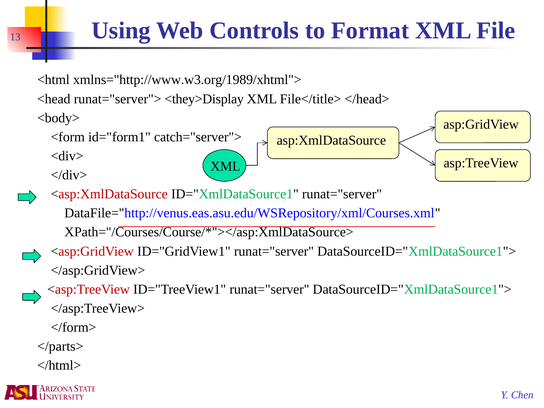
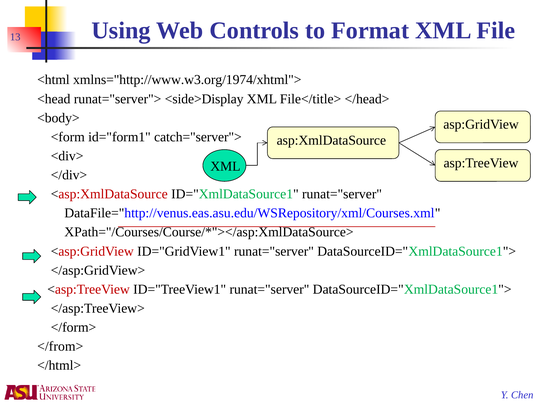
xmlns="http://www.w3.org/1989/xhtml">: xmlns="http://www.w3.org/1989/xhtml"> -> xmlns="http://www.w3.org/1974/xhtml"> (187, 80)
<they>Display: <they>Display -> <side>Display (204, 99)
</parts>: </parts> -> </from> (60, 346)
